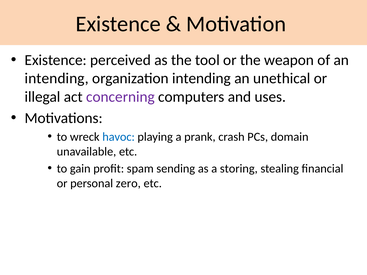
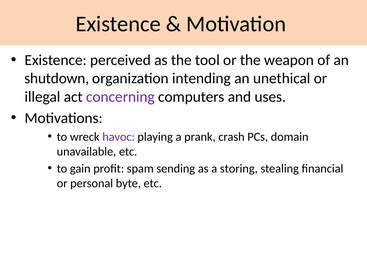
intending: intending -> shutdown (57, 78)
havoc colour: blue -> purple (119, 137)
zero: zero -> byte (128, 183)
